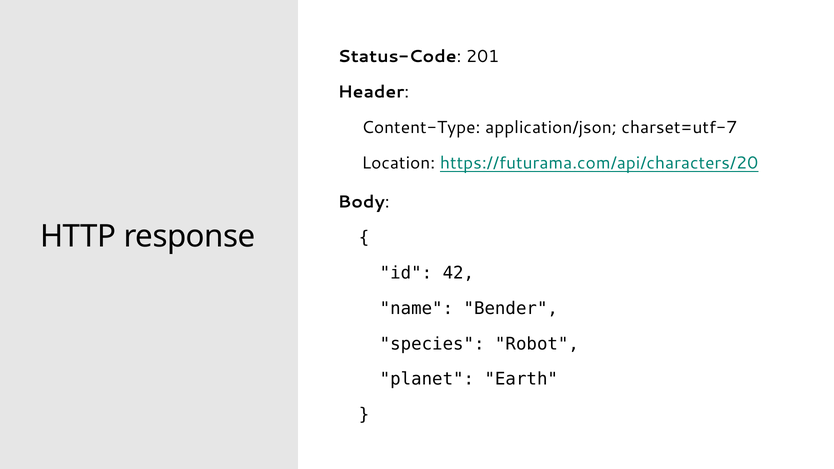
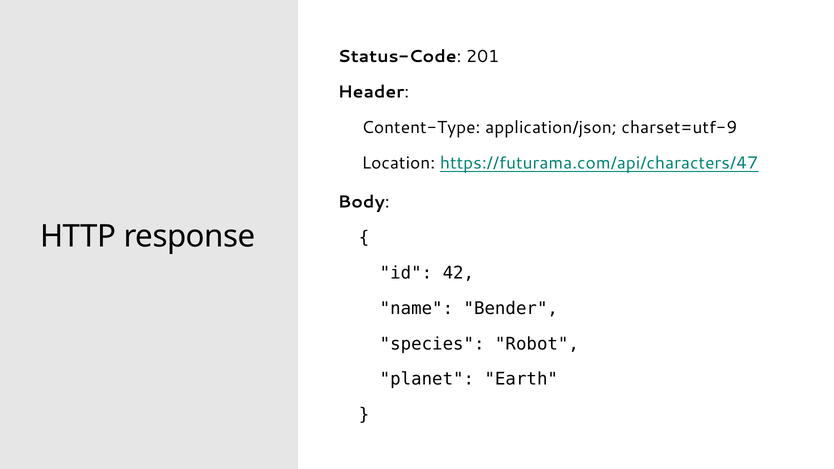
charset=utf-7: charset=utf-7 -> charset=utf-9 (679, 127)
https://futurama.com/api/characters/20: https://futurama.com/api/characters/20 -> https://futurama.com/api/characters/47 (599, 163)
